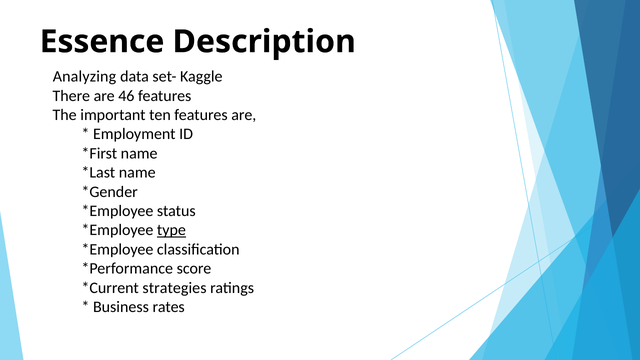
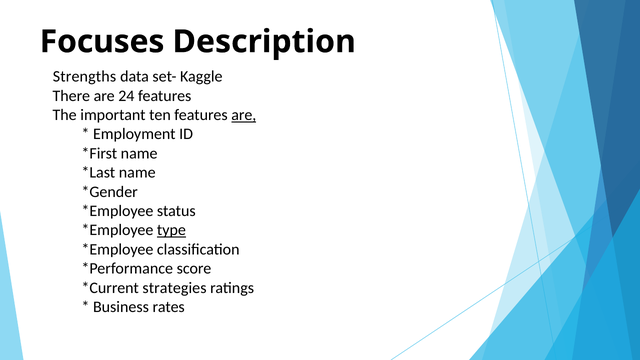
Essence: Essence -> Focuses (102, 42)
Analyzing: Analyzing -> Strengths (84, 77)
46: 46 -> 24 (126, 96)
are underline: none -> present (244, 115)
